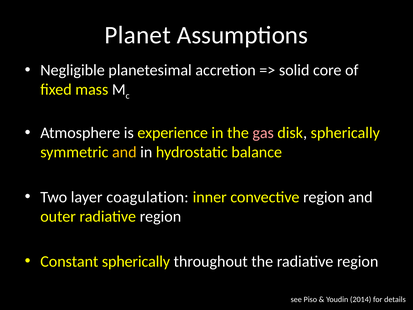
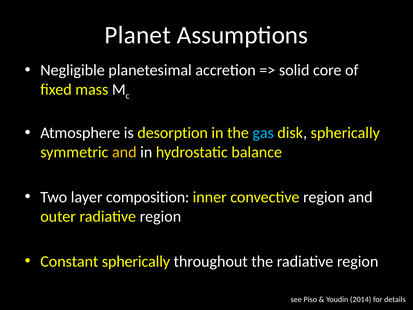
experience: experience -> desorption (173, 133)
gas colour: pink -> light blue (263, 133)
coagulation: coagulation -> composition (148, 197)
